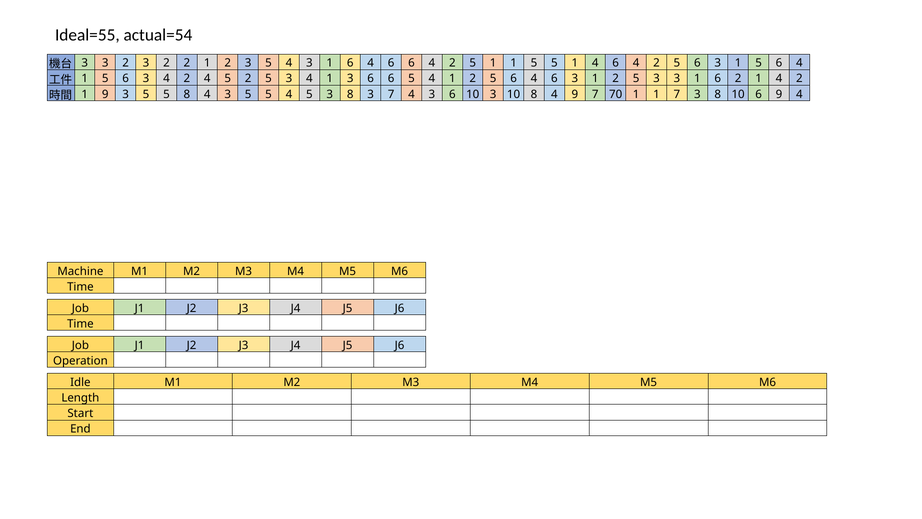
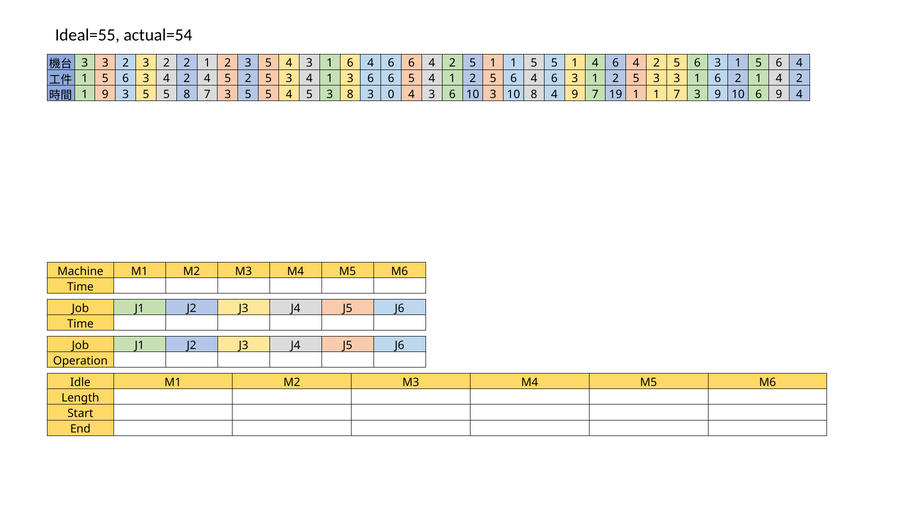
5 8 4: 4 -> 7 (207, 94)
3 7: 7 -> 0 (391, 94)
70: 70 -> 19 (616, 94)
7 3 8: 8 -> 9 (718, 94)
